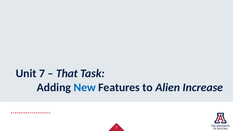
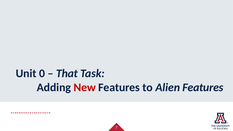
7: 7 -> 0 (42, 73)
New colour: blue -> red (85, 87)
Alien Increase: Increase -> Features (203, 87)
